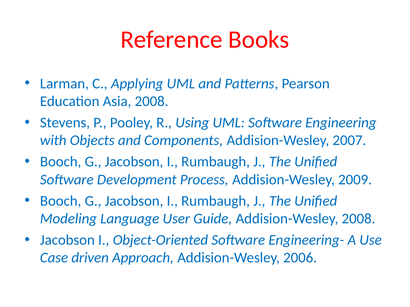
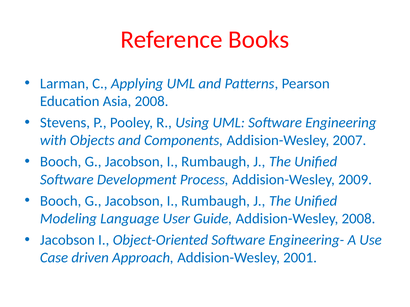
2006: 2006 -> 2001 (300, 258)
